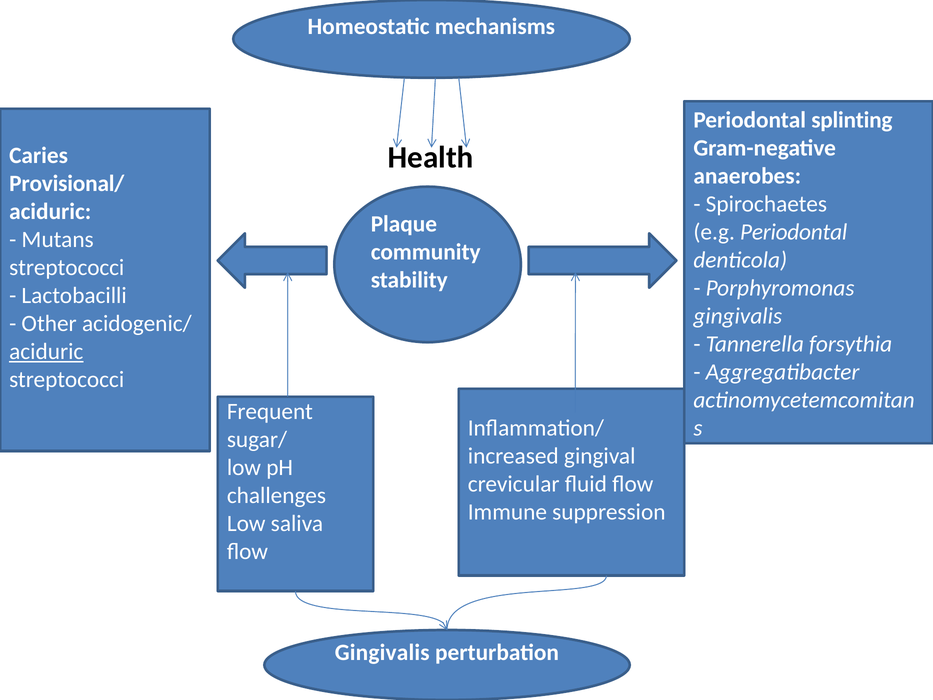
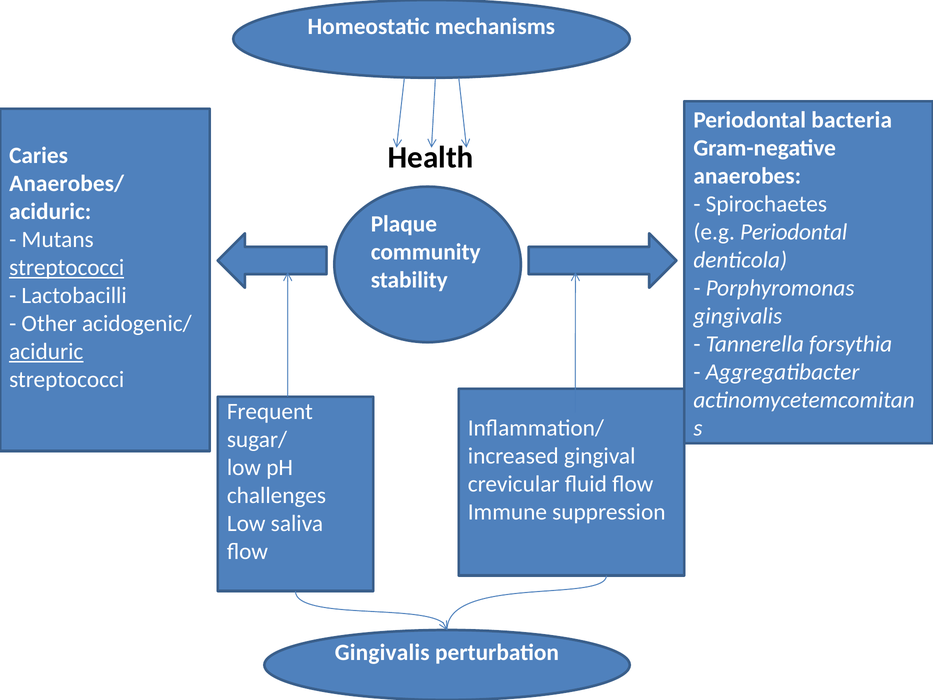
splinting: splinting -> bacteria (852, 120)
Provisional/: Provisional/ -> Anaerobes/ (67, 184)
streptococci underline: none -> present (67, 268)
